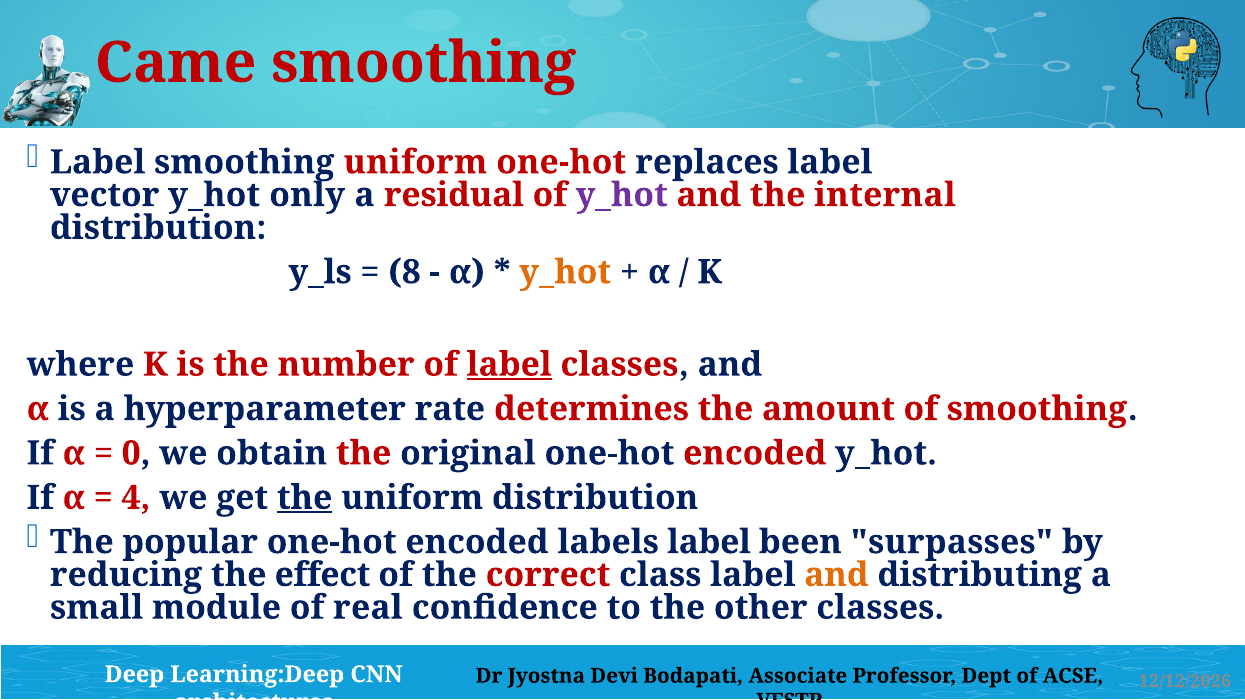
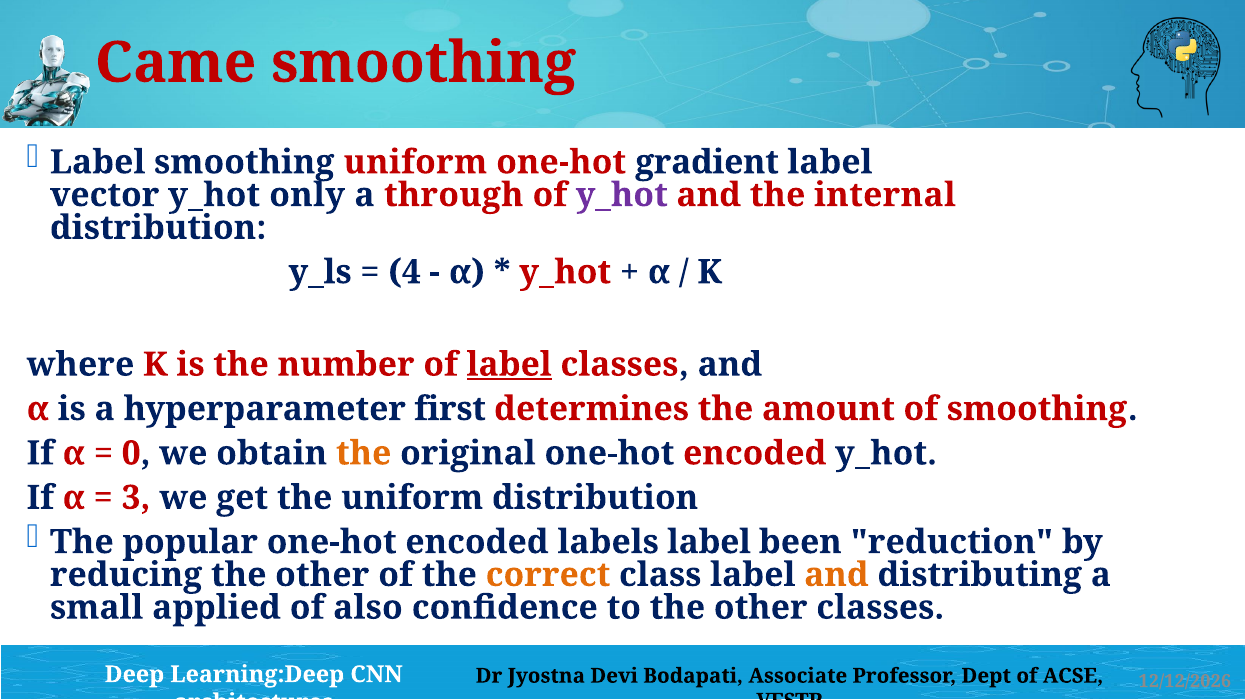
replaces: replaces -> gradient (707, 162)
residual: residual -> through (454, 195)
8: 8 -> 4 (405, 272)
y_hot colour: orange -> red (565, 272)
rate: rate -> first (450, 409)
the colour: red -> orange (364, 454)
4: 4 -> 3 (136, 498)
the underline: present -> none (305, 498)
surpasses: surpasses -> reduction (952, 542)
reducing the effect: effect -> other (322, 575)
correct colour: red -> orange (548, 575)
module: module -> applied (216, 608)
real: real -> also (368, 608)
